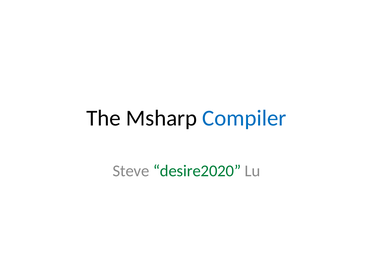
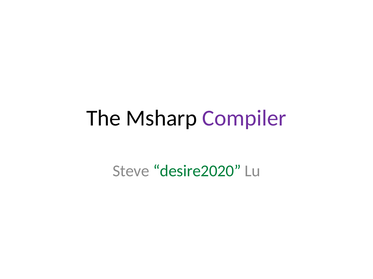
Compiler colour: blue -> purple (244, 118)
